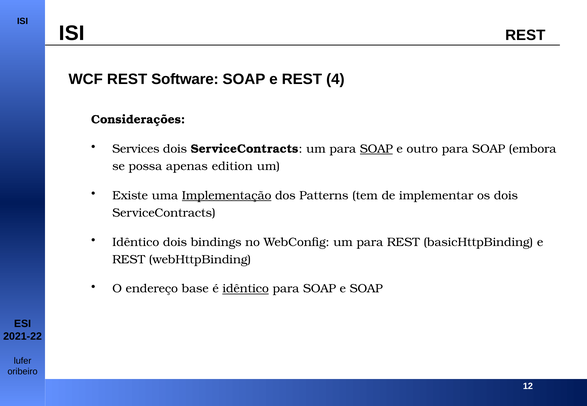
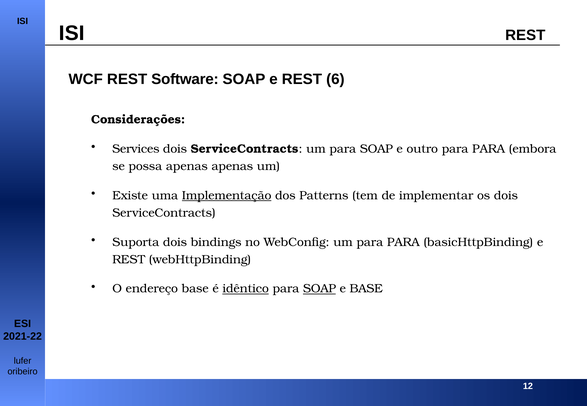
4: 4 -> 6 (335, 79)
SOAP underline: present -> none (376, 149)
outro para SOAP: SOAP -> PARA (489, 149)
apenas edition: edition -> apenas (232, 166)
Idêntico: Idêntico -> Suporta (136, 242)
um para REST: REST -> PARA (403, 242)
SOAP underline: none -> present (319, 289)
e SOAP: SOAP -> BASE (366, 289)
